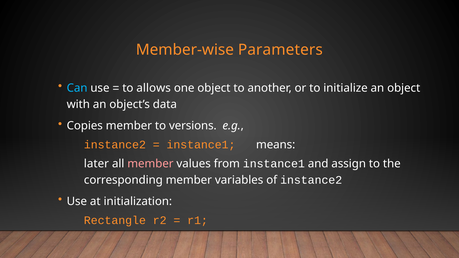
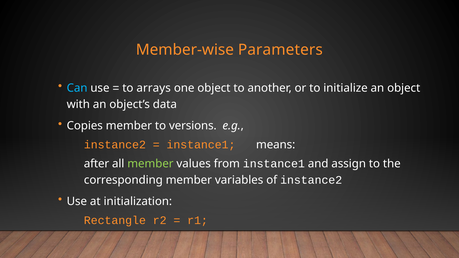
allows: allows -> arrays (154, 88)
later: later -> after (97, 164)
member colour: pink -> light green (150, 164)
